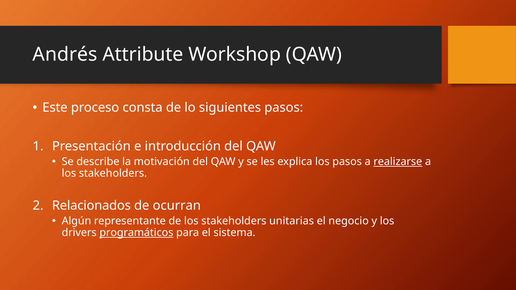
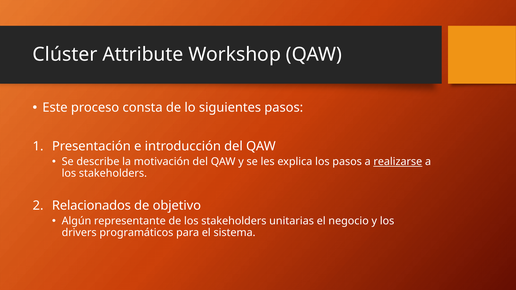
Andrés: Andrés -> Clúster (65, 55)
ocurran: ocurran -> objetivo (177, 206)
programáticos underline: present -> none (136, 233)
